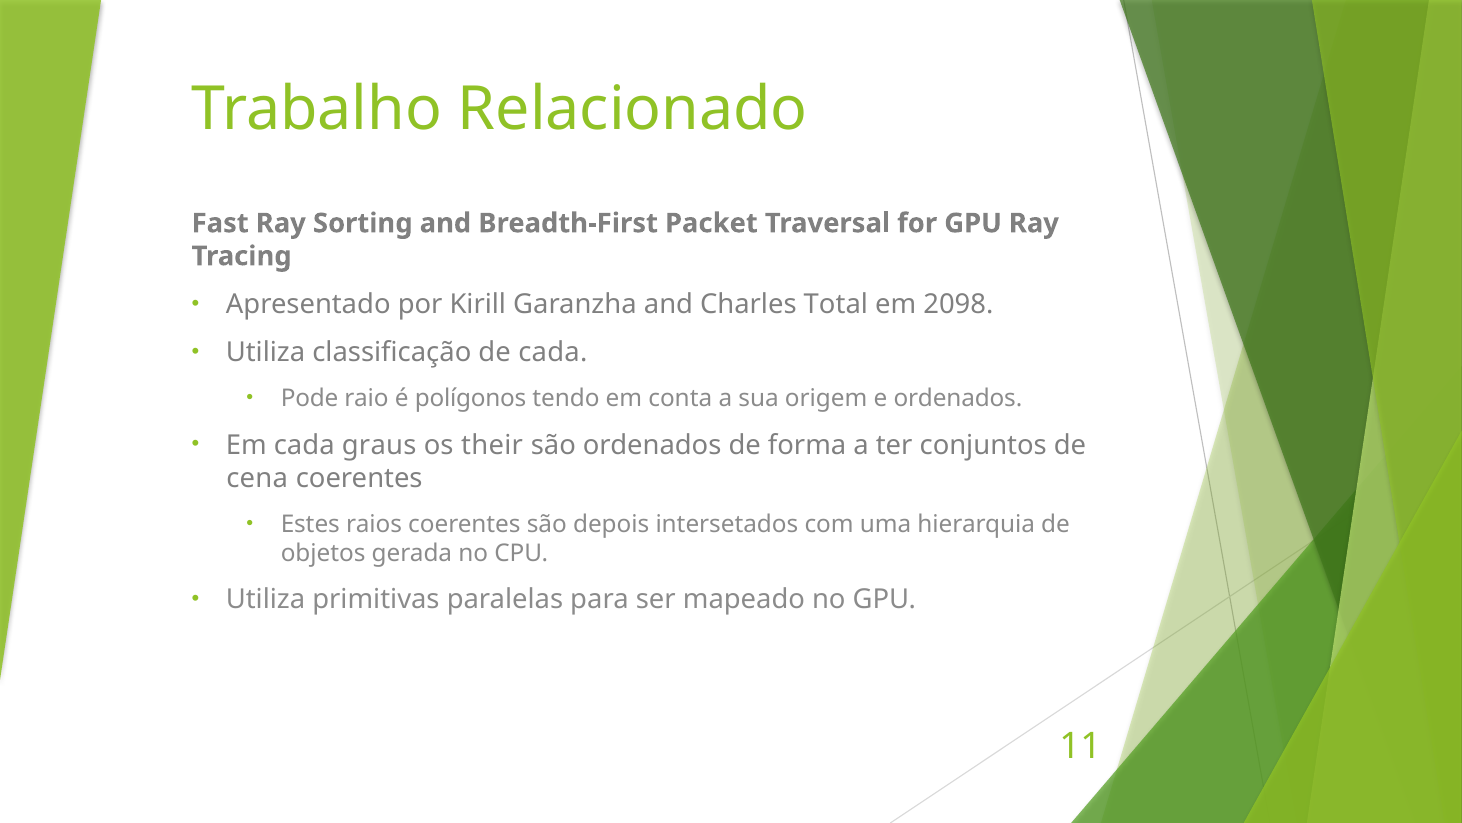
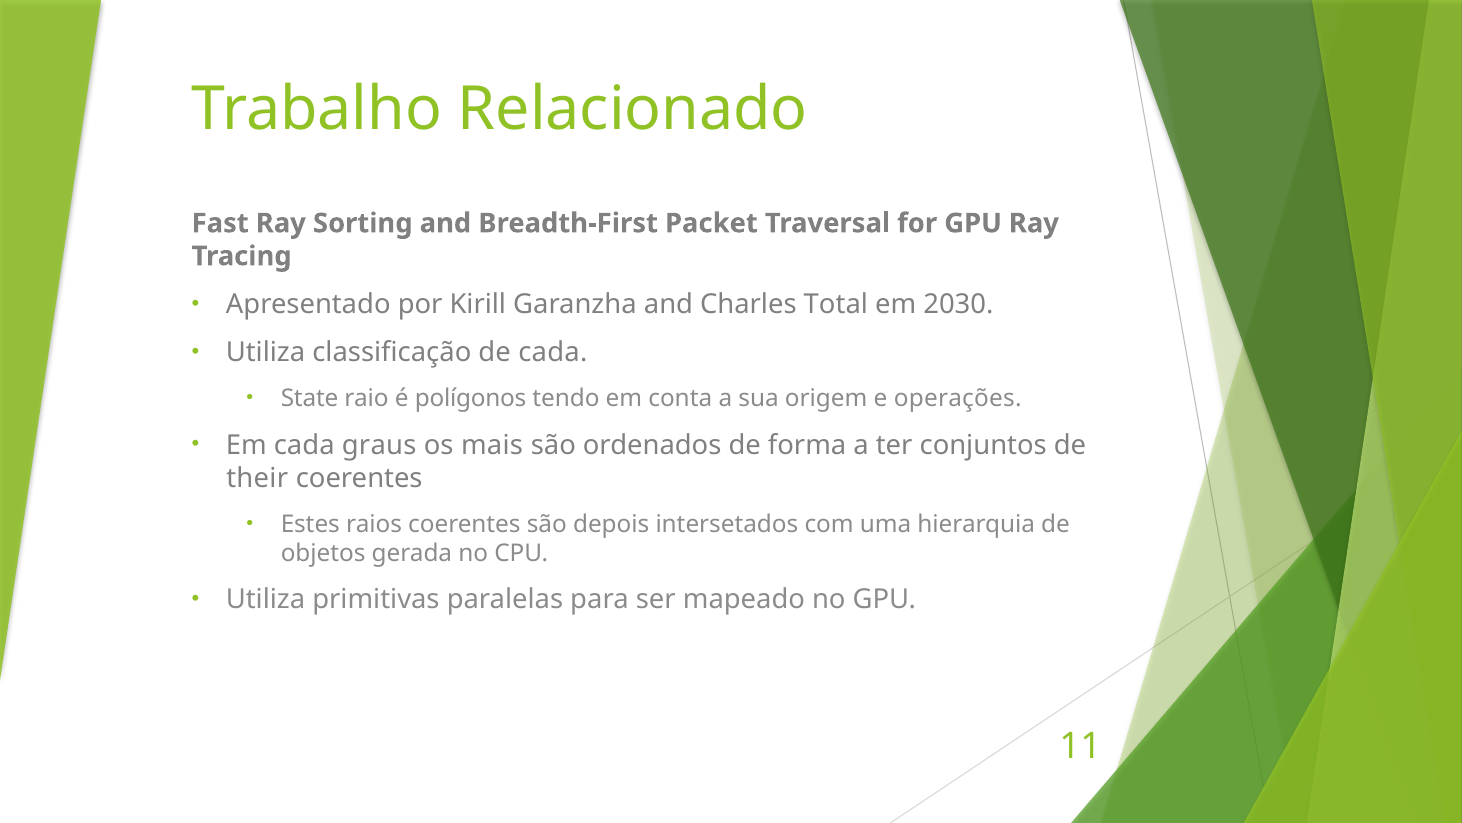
2098: 2098 -> 2030 (958, 304)
Pode: Pode -> State (310, 398)
e ordenados: ordenados -> operações (958, 398)
their: their -> mais (492, 445)
cena: cena -> their (257, 478)
